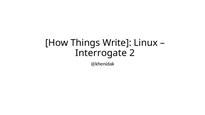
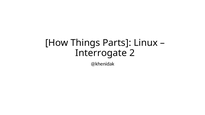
Write: Write -> Parts (117, 43)
